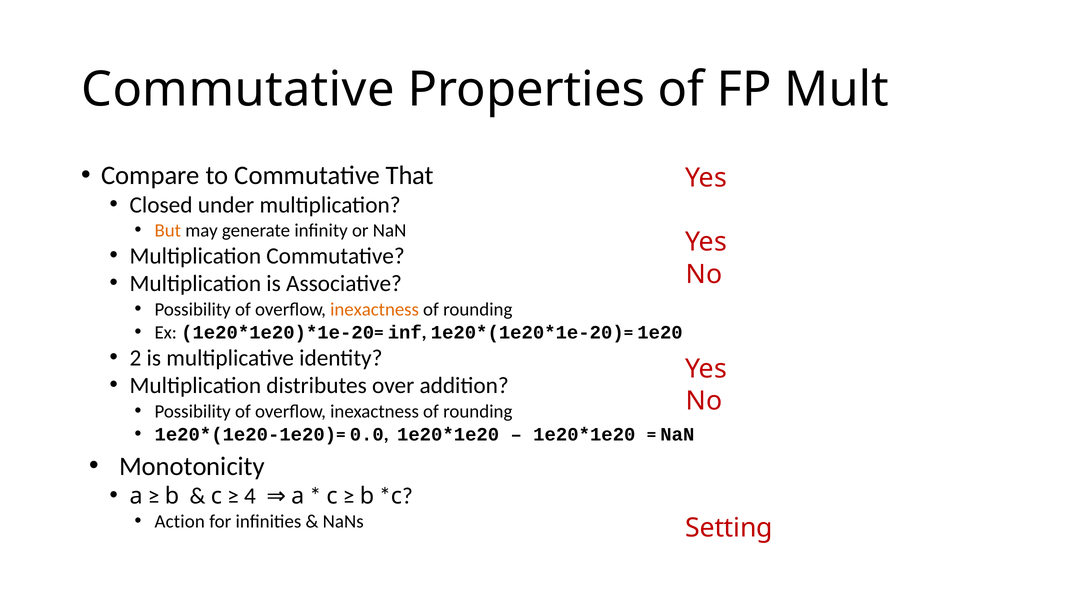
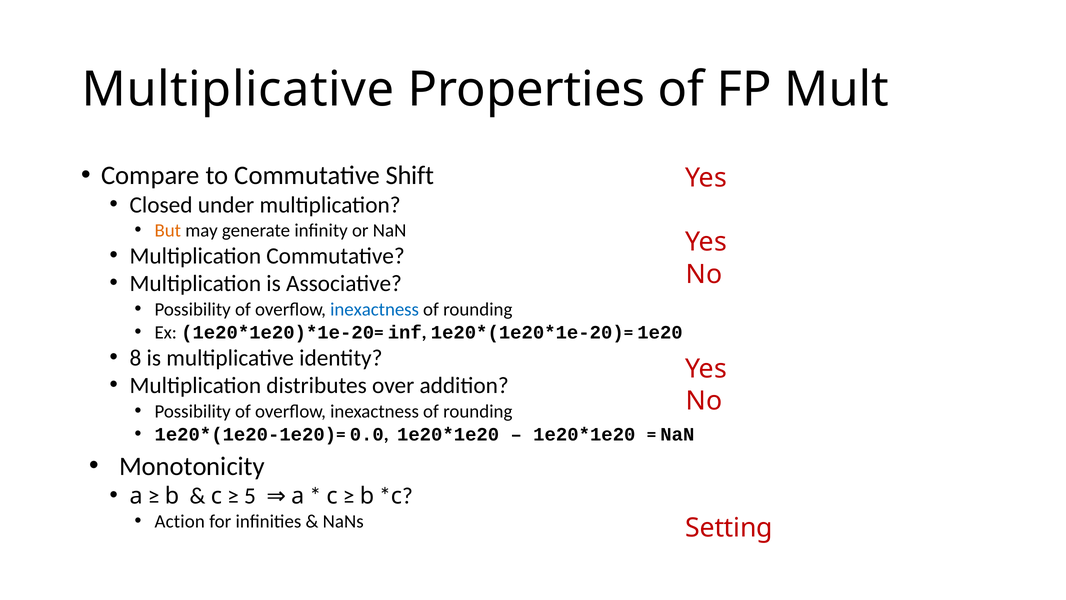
Commutative: Commutative -> Multiplicative (238, 90)
That: That -> Shift (410, 176)
inexactness colour: orange -> blue (375, 309)
2: 2 -> 8 (135, 358)
4: 4 -> 5 (250, 496)
